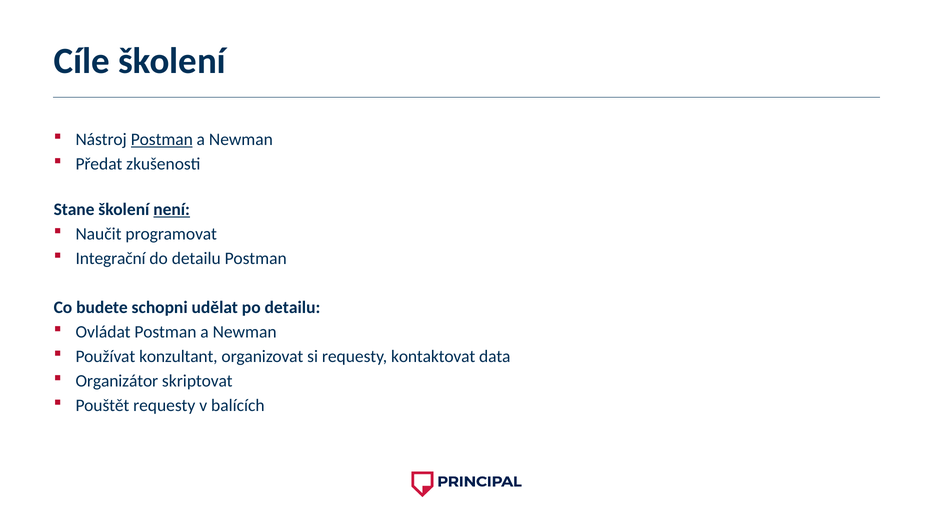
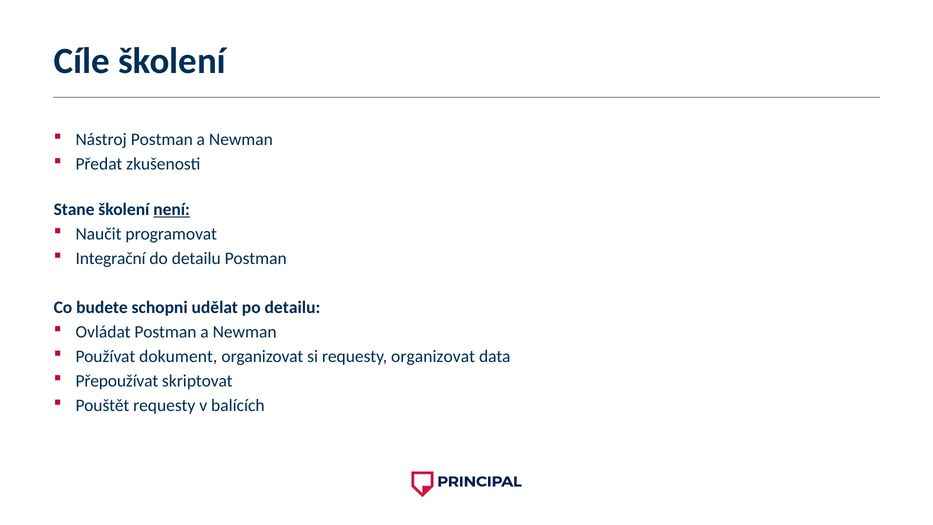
Postman underline: present -> none (162, 140)
konzultant: konzultant -> dokument (178, 357)
requesty kontaktovat: kontaktovat -> organizovat (433, 357)
Organizátor: Organizátor -> Přepoužívat (117, 381)
